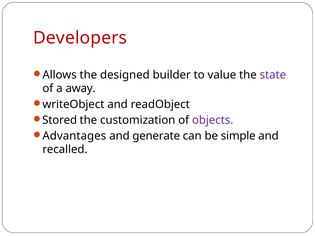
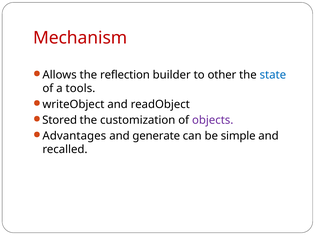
Developers: Developers -> Mechanism (80, 38)
designed: designed -> reflection (125, 75)
value: value -> other (222, 75)
state colour: purple -> blue (273, 75)
away: away -> tools (80, 89)
